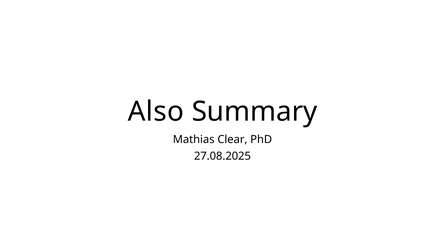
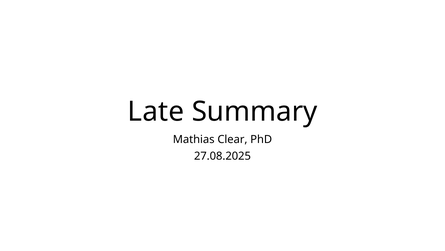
Also: Also -> Late (156, 111)
